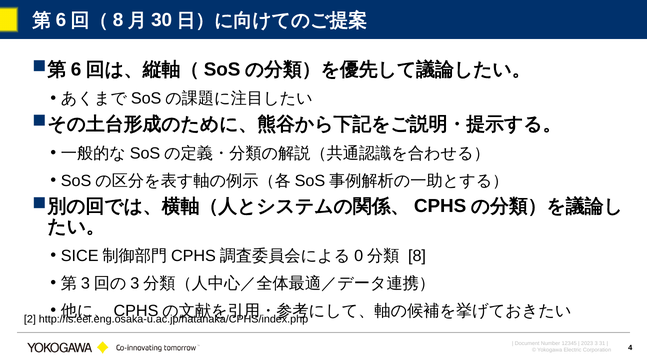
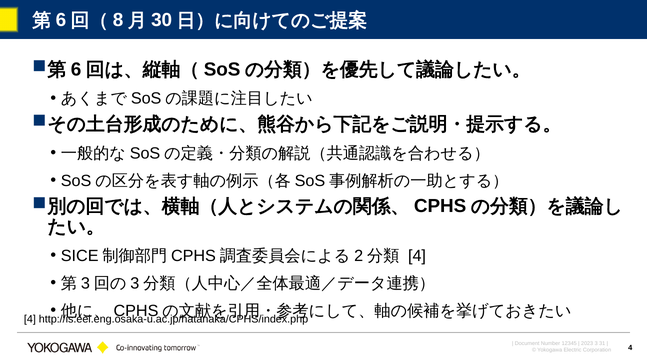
0: 0 -> 2 (359, 256)
8: 8 -> 4 (417, 256)
2: 2 -> 4 (30, 319)
